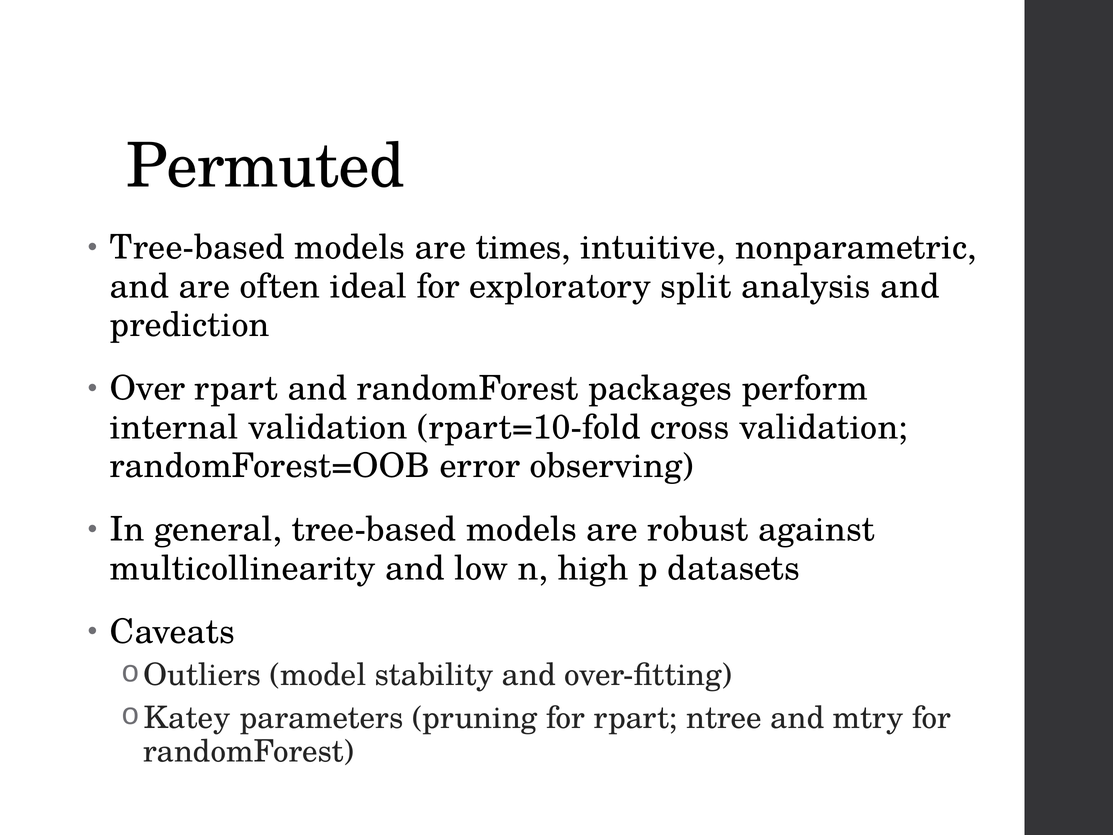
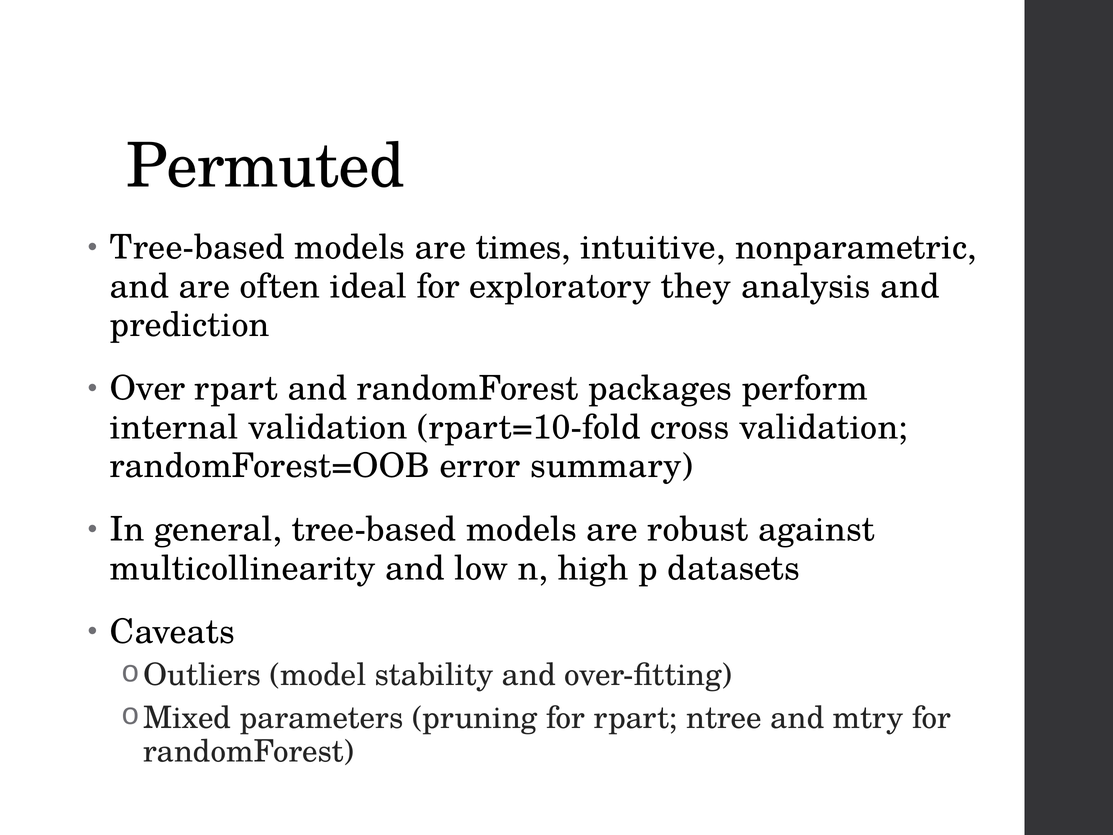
split: split -> they (696, 286)
observing: observing -> summary (612, 466)
Katey: Katey -> Mixed (187, 718)
